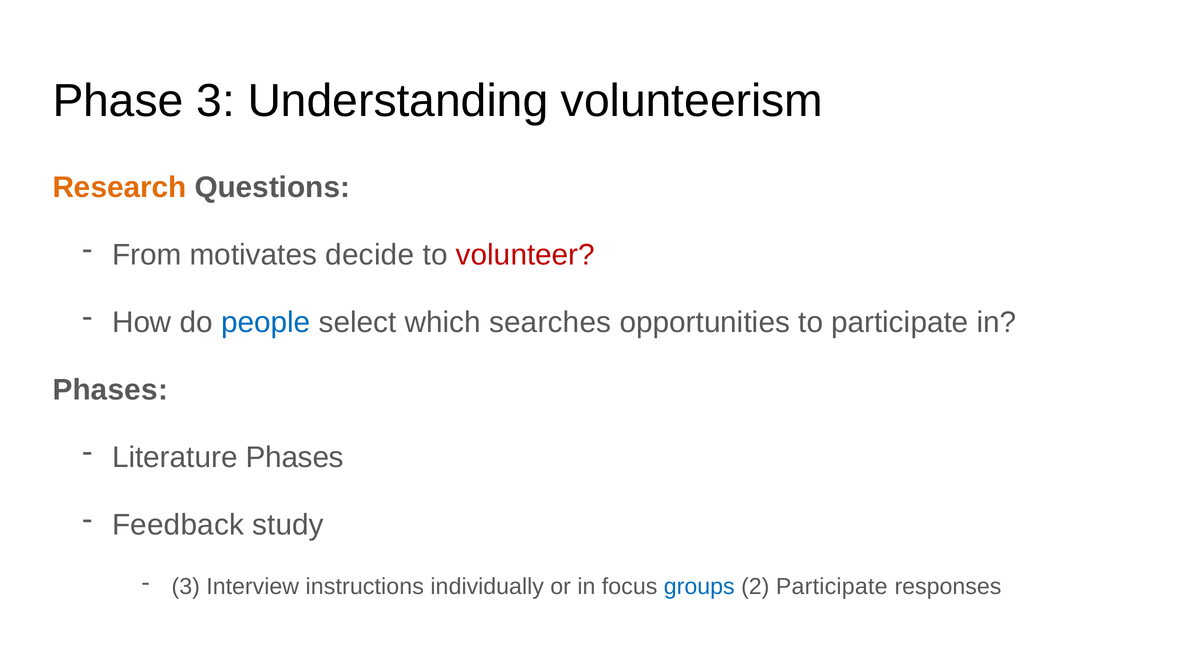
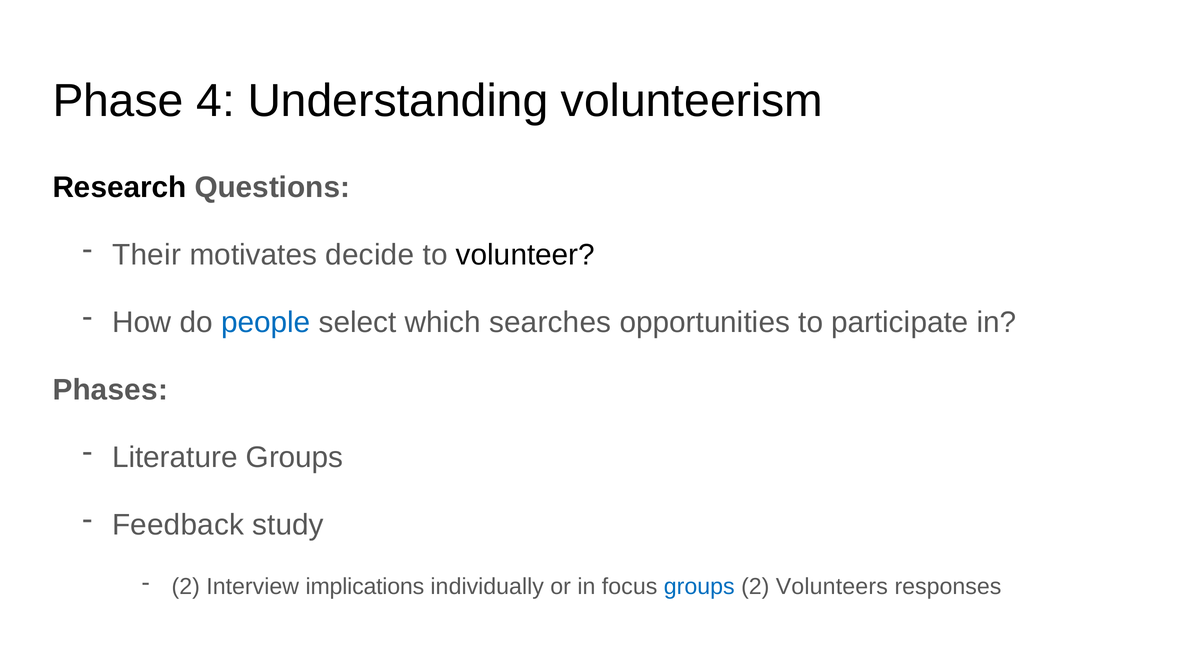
Phase 3: 3 -> 4 (216, 101)
Research colour: orange -> black (119, 187)
From: From -> Their (147, 255)
volunteer colour: red -> black (525, 255)
Literature Phases: Phases -> Groups (295, 457)
3: 3 -> 2 (186, 587)
instructions: instructions -> implications (365, 587)
2 Participate: Participate -> Volunteers (832, 587)
